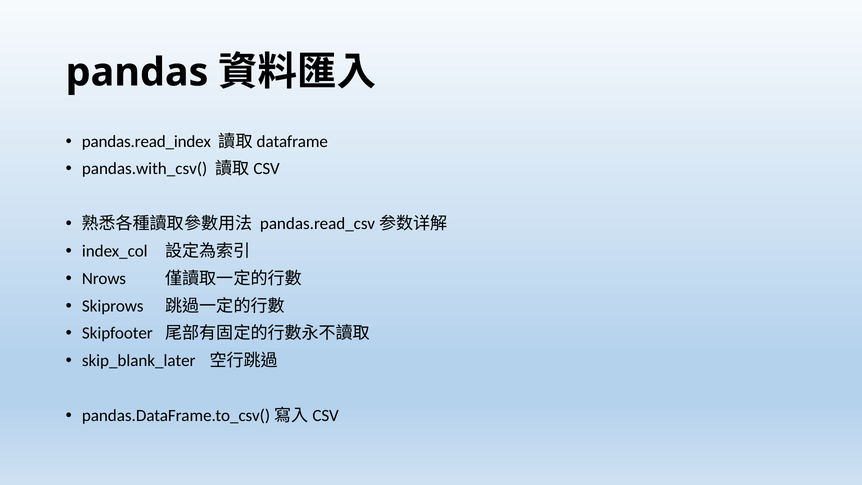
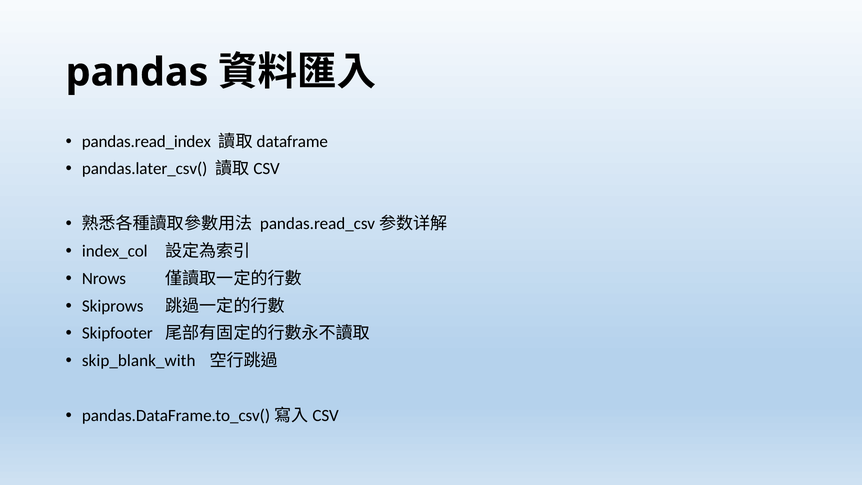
pandas.with_csv(: pandas.with_csv( -> pandas.later_csv( (145, 169)
skip_blank_later: skip_blank_later -> skip_blank_with (139, 361)
